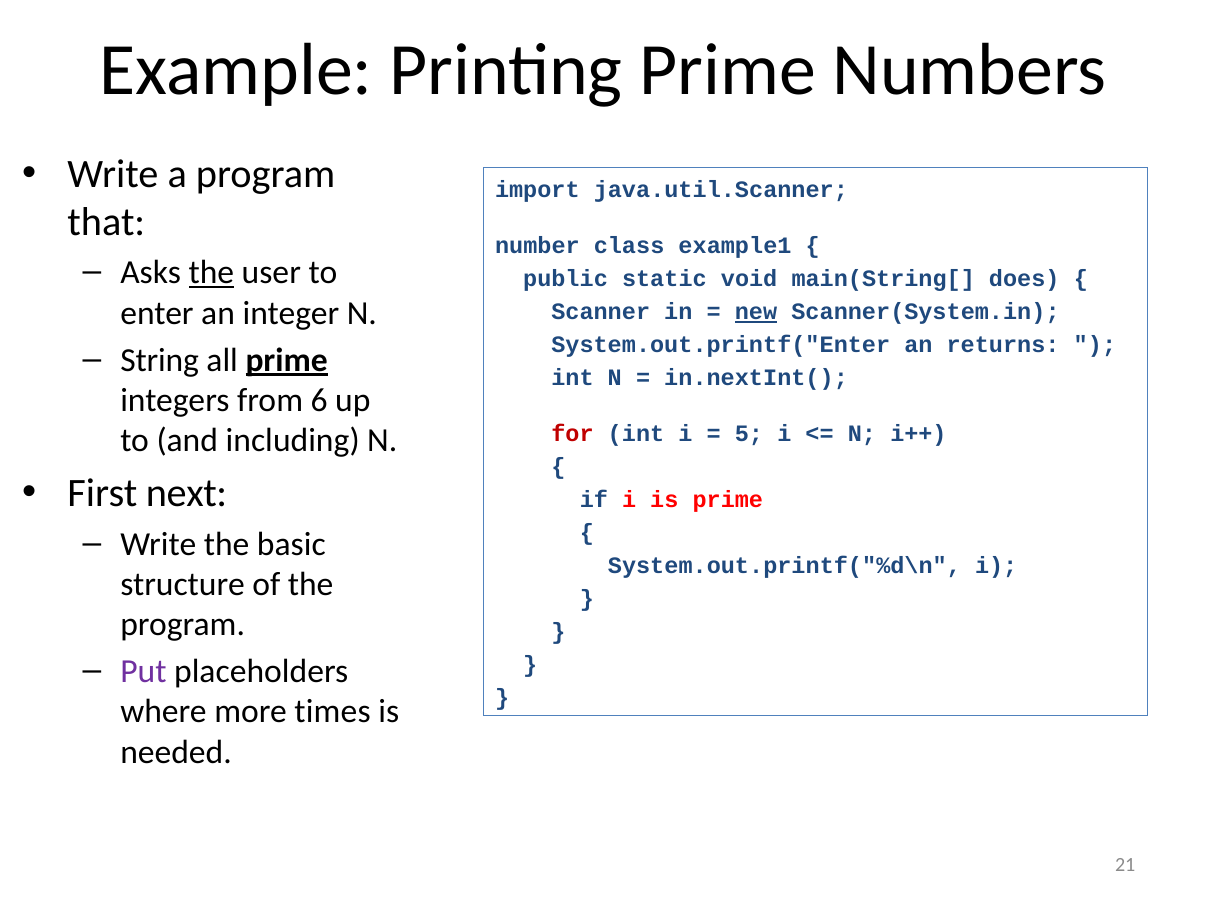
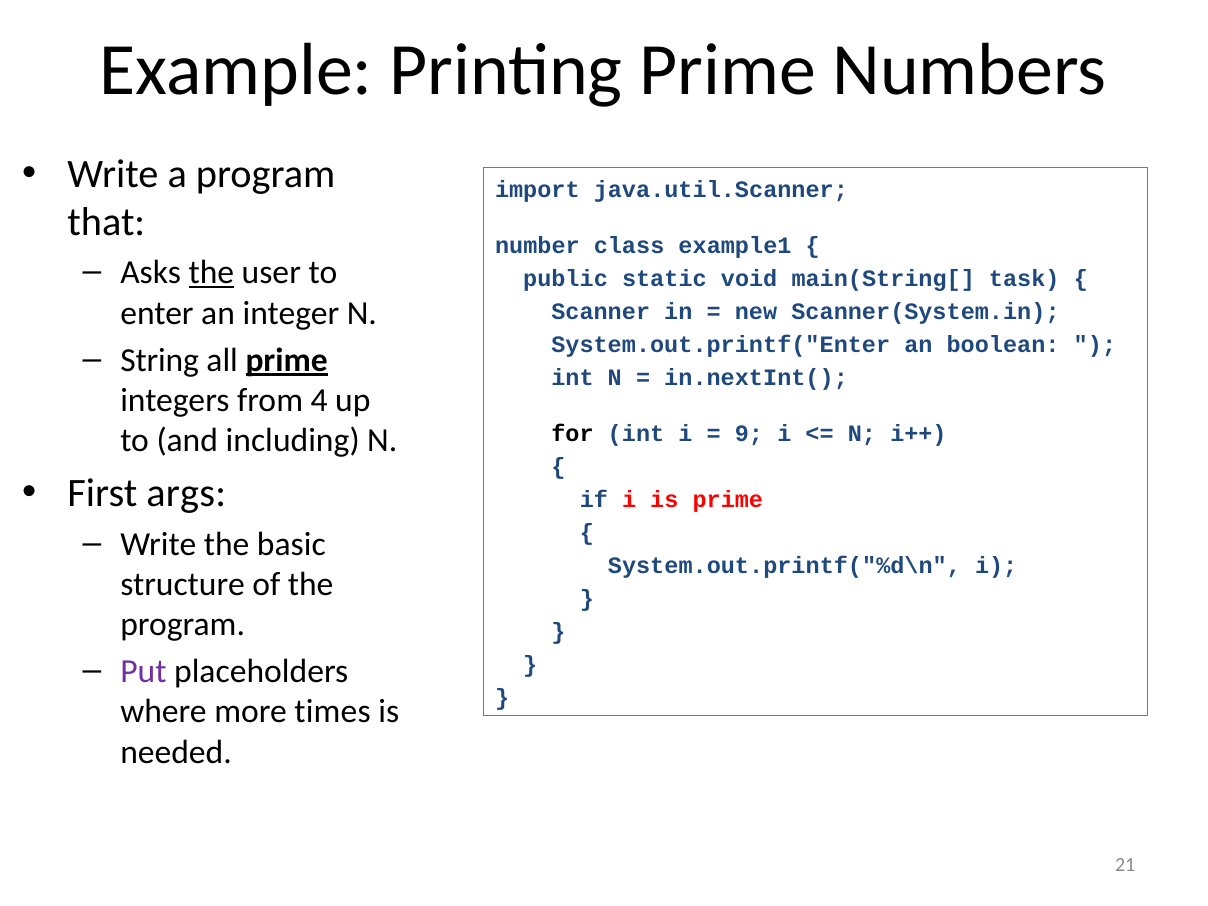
does: does -> task (1024, 279)
new underline: present -> none (756, 312)
returns: returns -> boolean (1003, 345)
6: 6 -> 4 (319, 400)
for colour: red -> black (573, 434)
5: 5 -> 9 (749, 434)
next: next -> args (186, 493)
